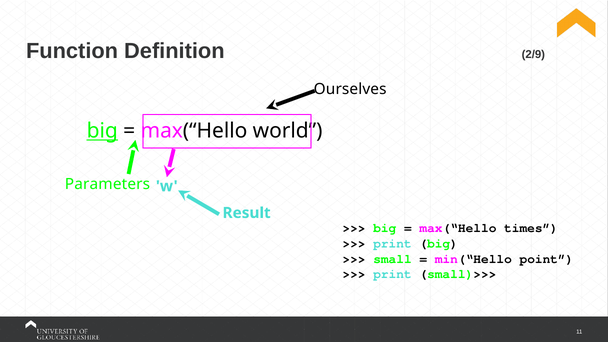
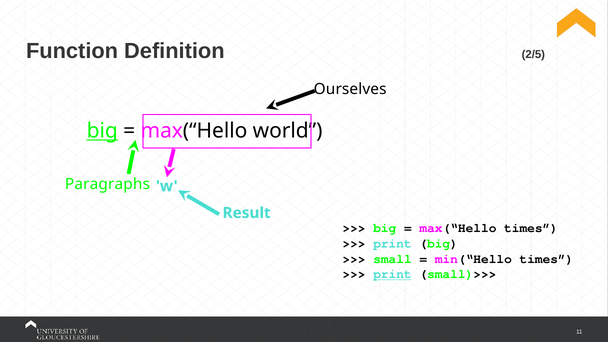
2/9: 2/9 -> 2/5 (533, 55)
Parameters: Parameters -> Paragraphs (107, 184)
min(“Hello point: point -> times (547, 259)
print underline: none -> present (392, 274)
